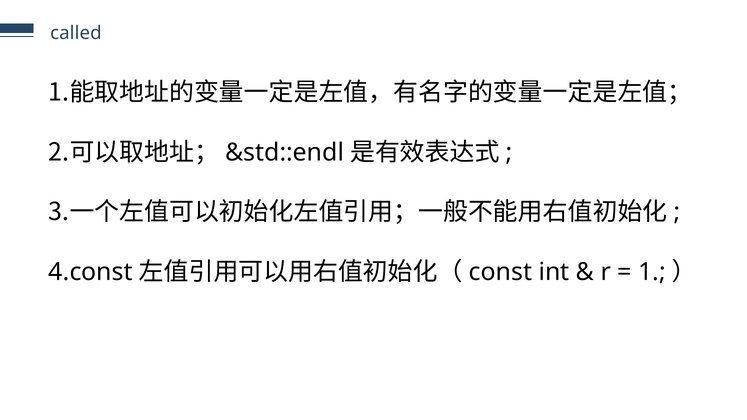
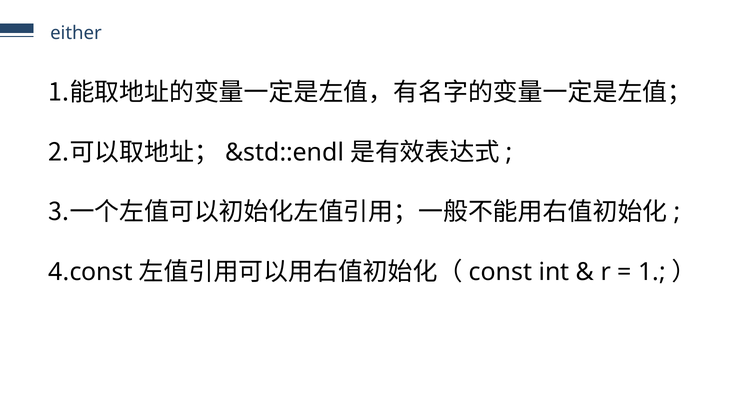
called: called -> either (76, 33)
